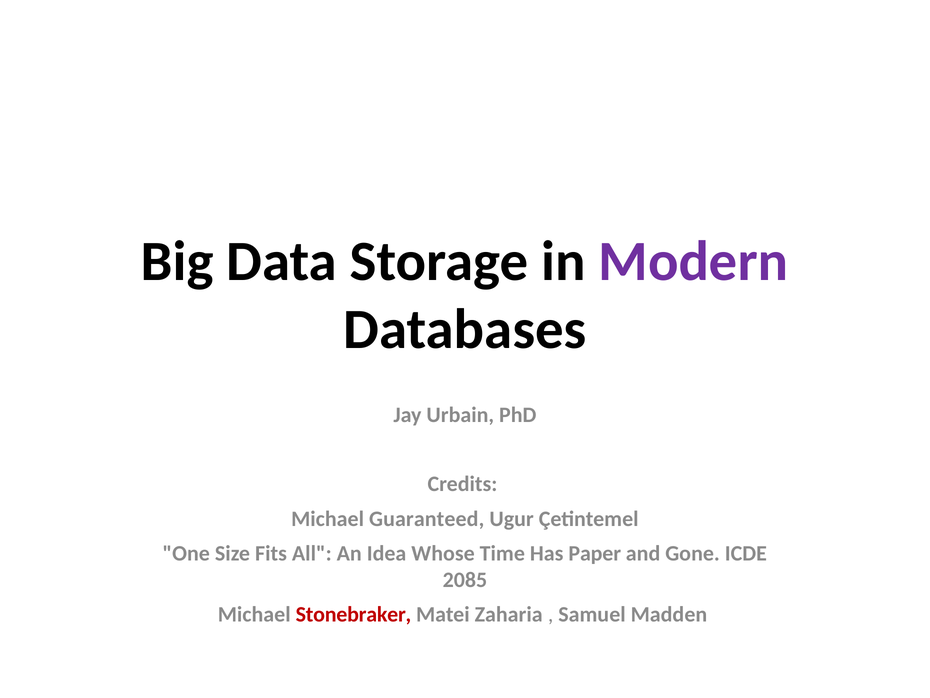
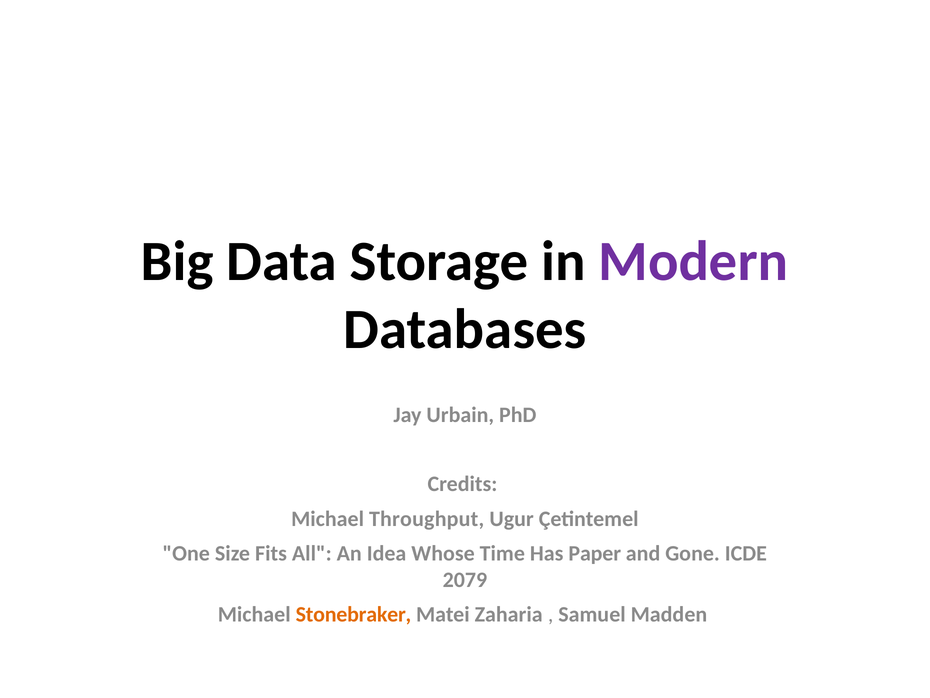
Guaranteed: Guaranteed -> Throughput (427, 519)
2085: 2085 -> 2079 (465, 580)
Stonebraker colour: red -> orange (353, 614)
